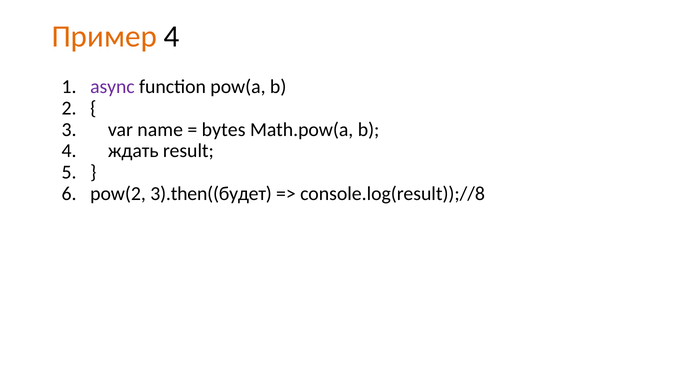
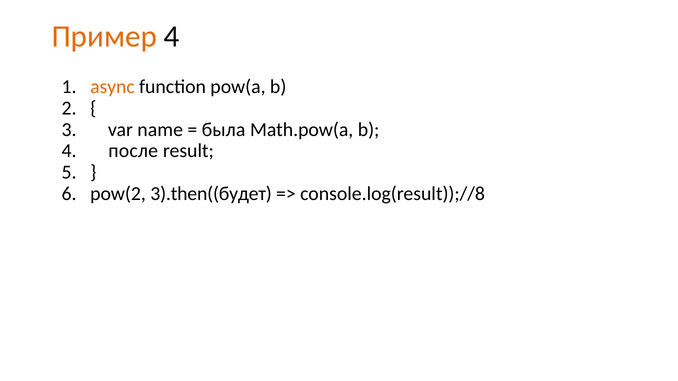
async colour: purple -> orange (112, 87)
bytes: bytes -> была (224, 130)
ждать: ждать -> после (133, 151)
